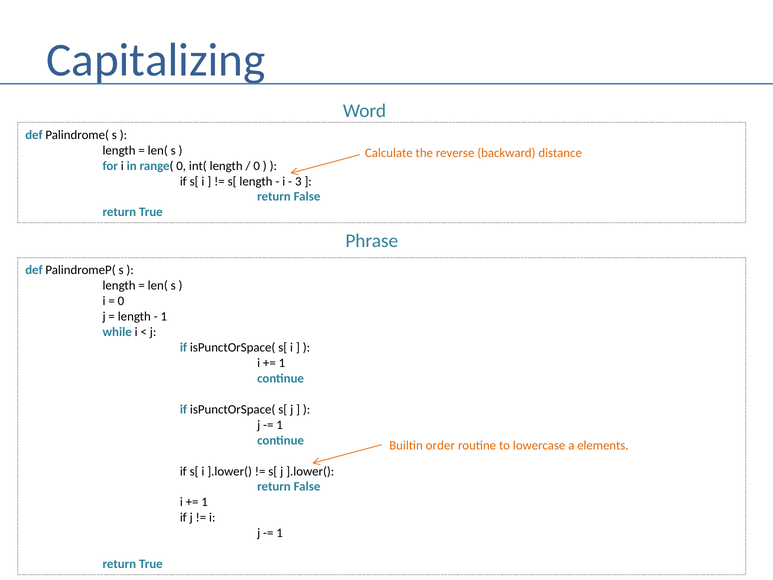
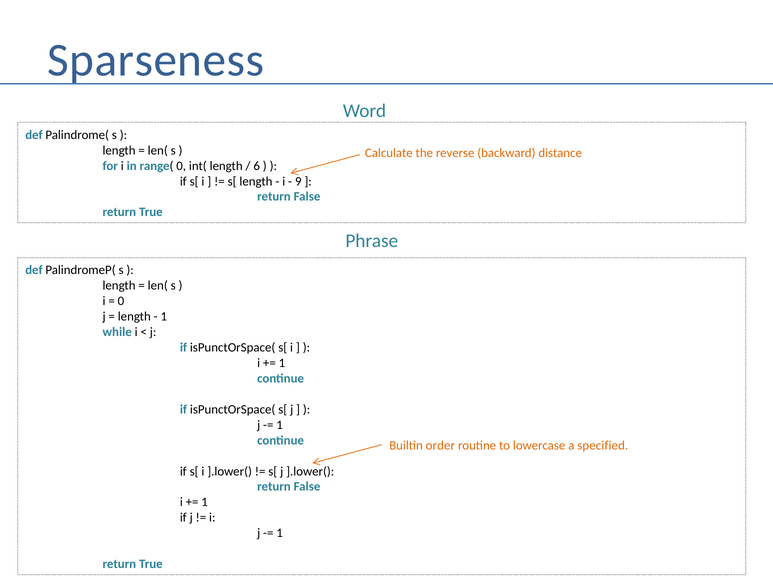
Capitalizing: Capitalizing -> Sparseness (156, 60)
0: 0 -> 6 (257, 166)
3: 3 -> 9 (298, 181)
elements: elements -> specified (603, 445)
